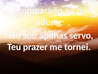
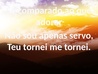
Teu prazer: prazer -> tornei (35, 47)
